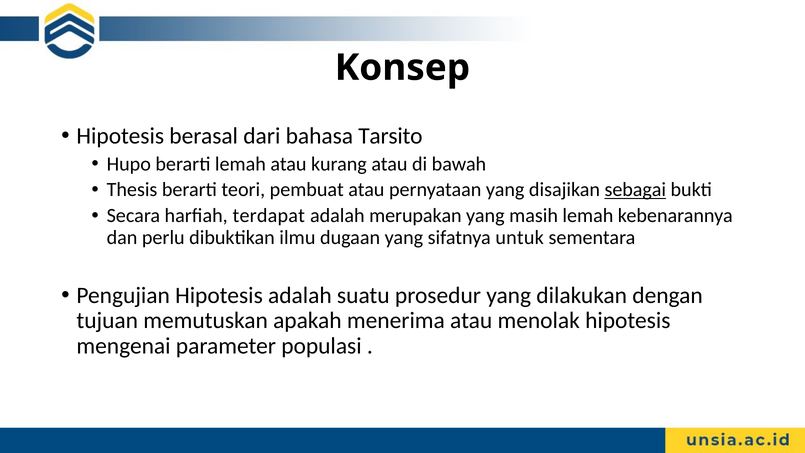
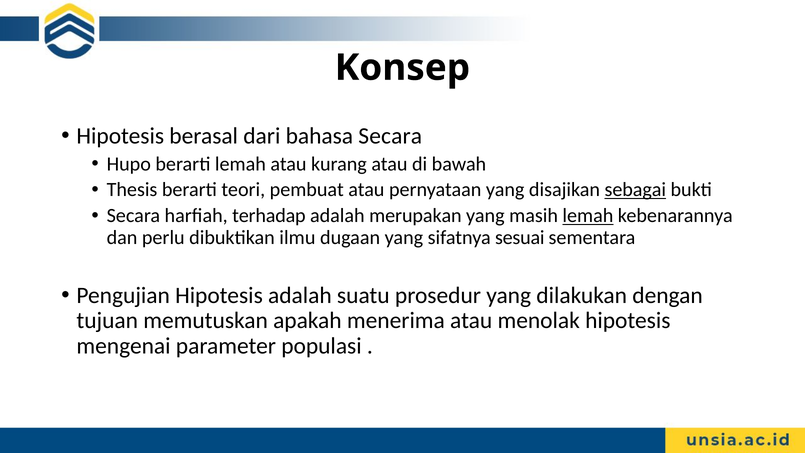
bahasa Tarsito: Tarsito -> Secara (390, 136)
terdapat: terdapat -> terhadap (269, 216)
lemah underline: none -> present (588, 216)
untuk: untuk -> sesuai (520, 237)
